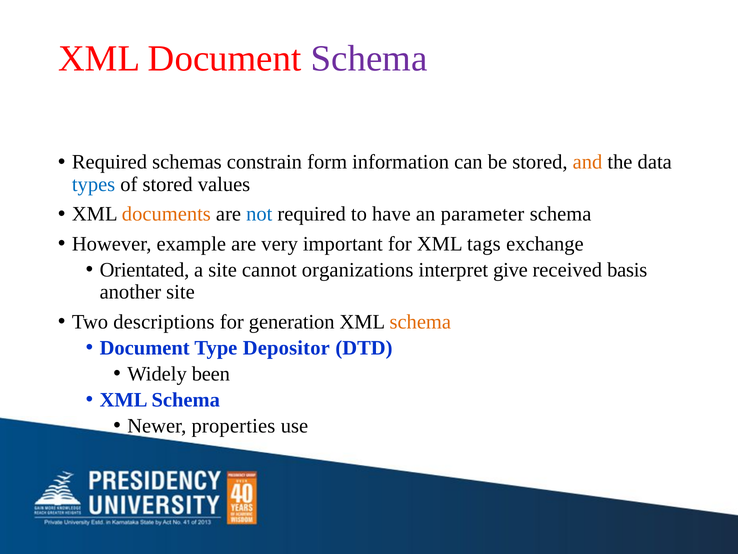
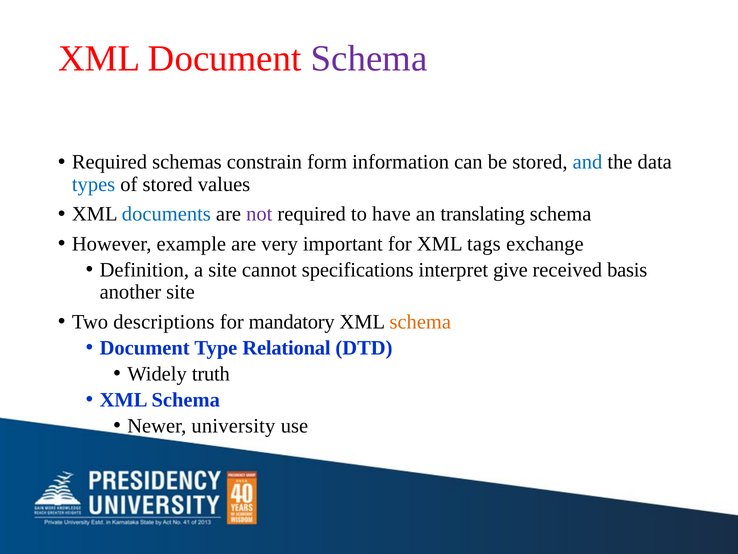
and colour: orange -> blue (588, 162)
documents colour: orange -> blue (166, 214)
not colour: blue -> purple (259, 214)
parameter: parameter -> translating (483, 214)
Orientated: Orientated -> Definition (144, 270)
organizations: organizations -> specifications (358, 270)
generation: generation -> mandatory (292, 322)
Depositor: Depositor -> Relational (287, 348)
been: been -> truth (211, 374)
properties: properties -> university (233, 426)
